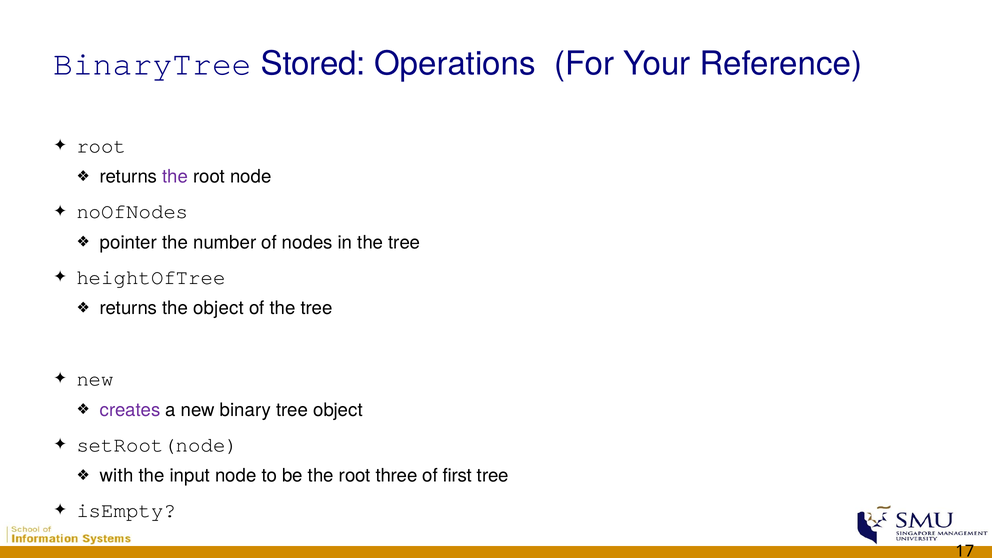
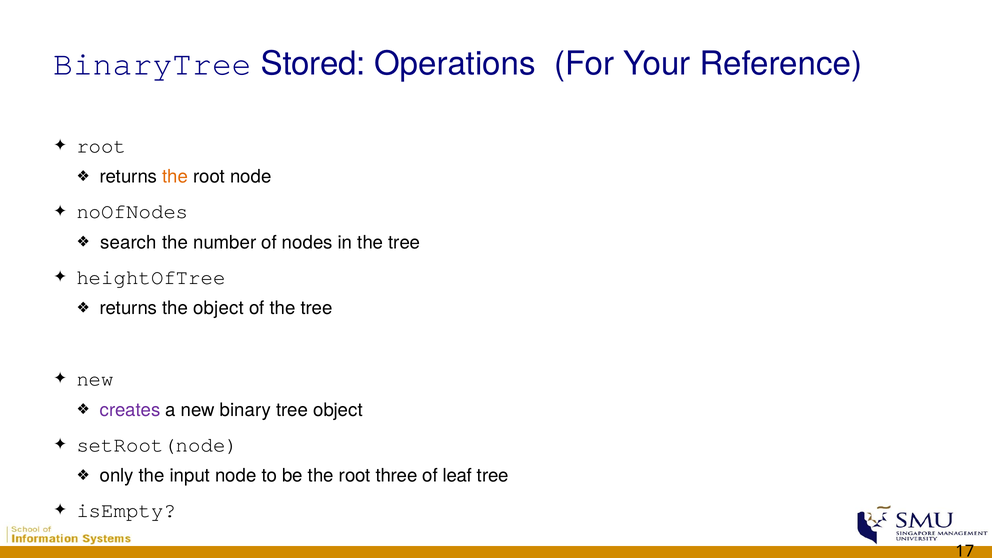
the colour: purple -> orange (175, 177)
pointer: pointer -> search (128, 243)
with: with -> only (117, 476)
first: first -> leaf (457, 476)
